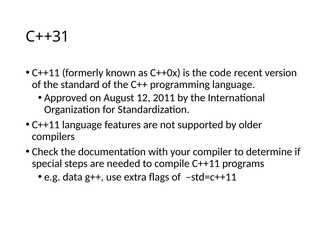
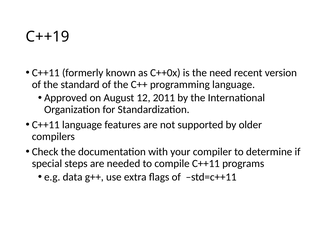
C++31: C++31 -> C++19 (48, 37)
code: code -> need (220, 73)
